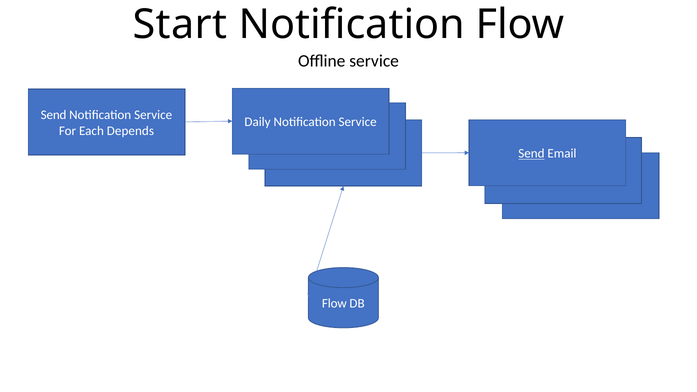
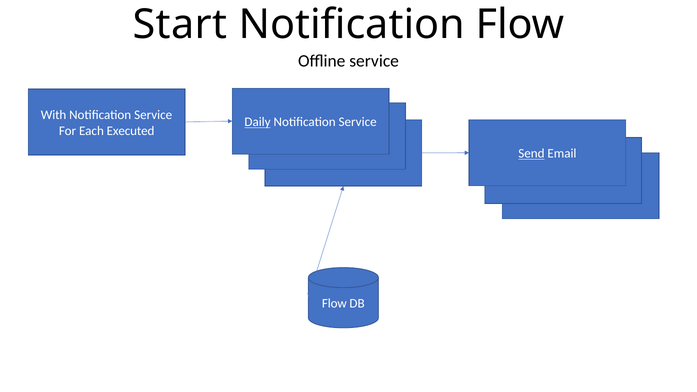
Send: Send -> With (54, 115)
Daily underline: none -> present (258, 122)
Depends: Depends -> Executed (131, 131)
